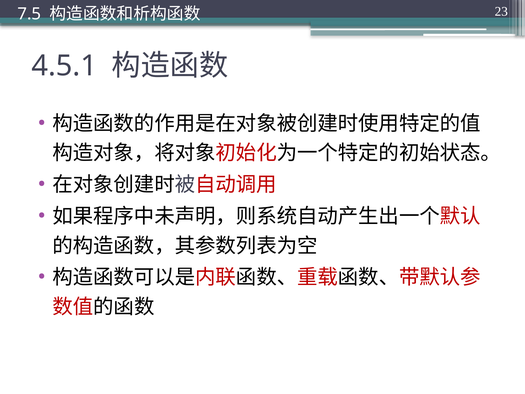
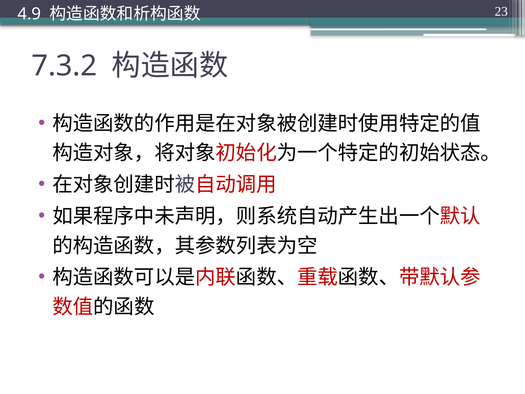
7.5: 7.5 -> 4.9 (29, 14)
4.5.1: 4.5.1 -> 7.3.2 (64, 66)
